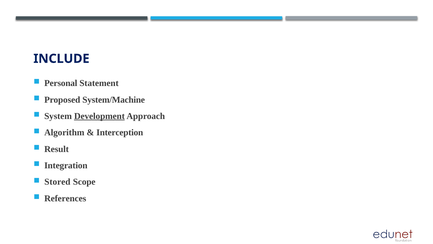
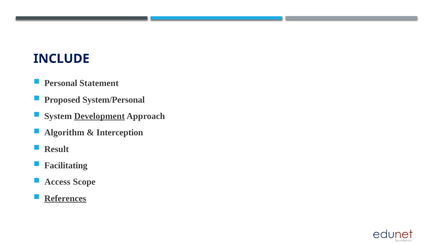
System/Machine: System/Machine -> System/Personal (114, 100)
Integration: Integration -> Facilitating (66, 165)
Stored: Stored -> Access (57, 182)
References underline: none -> present (65, 198)
